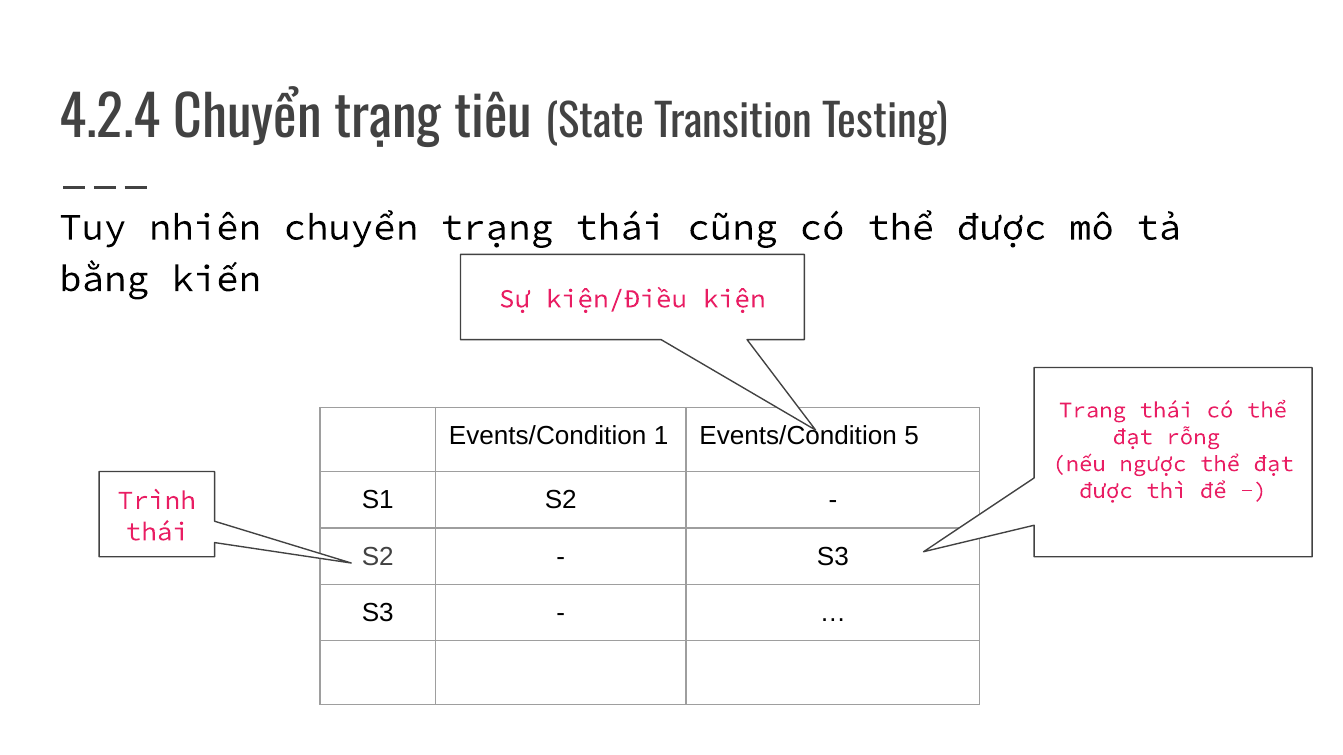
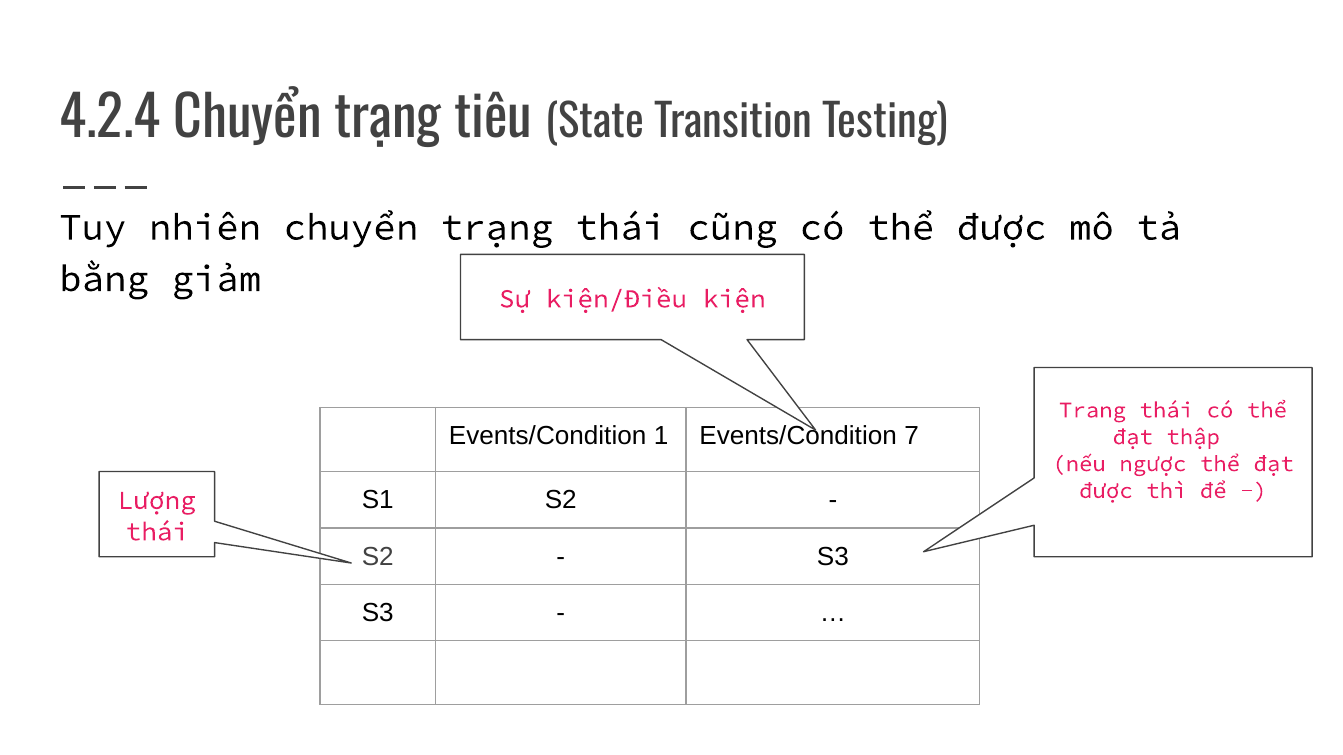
kiến: kiến -> giảm (216, 279)
5: 5 -> 7 (912, 436)
rỗng: rỗng -> thập (1193, 437)
Trình: Trình -> Lượng (157, 501)
